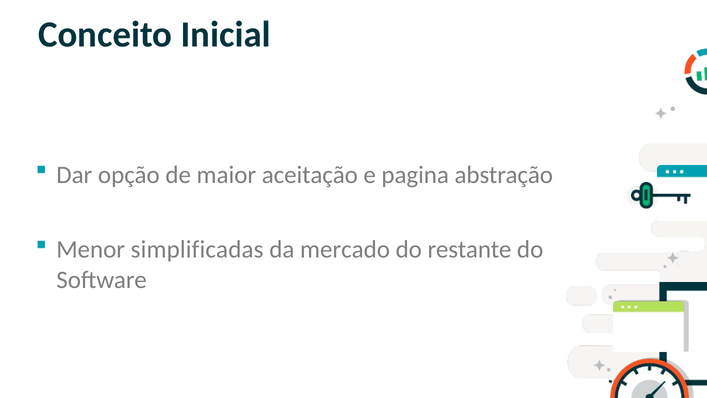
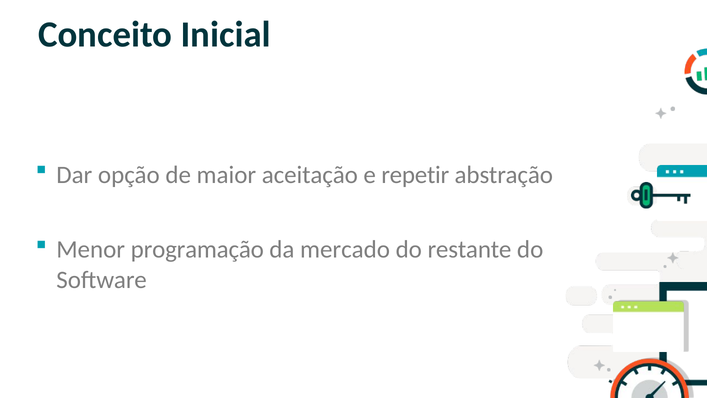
pagina: pagina -> repetir (415, 175)
simplificadas: simplificadas -> programação (197, 249)
